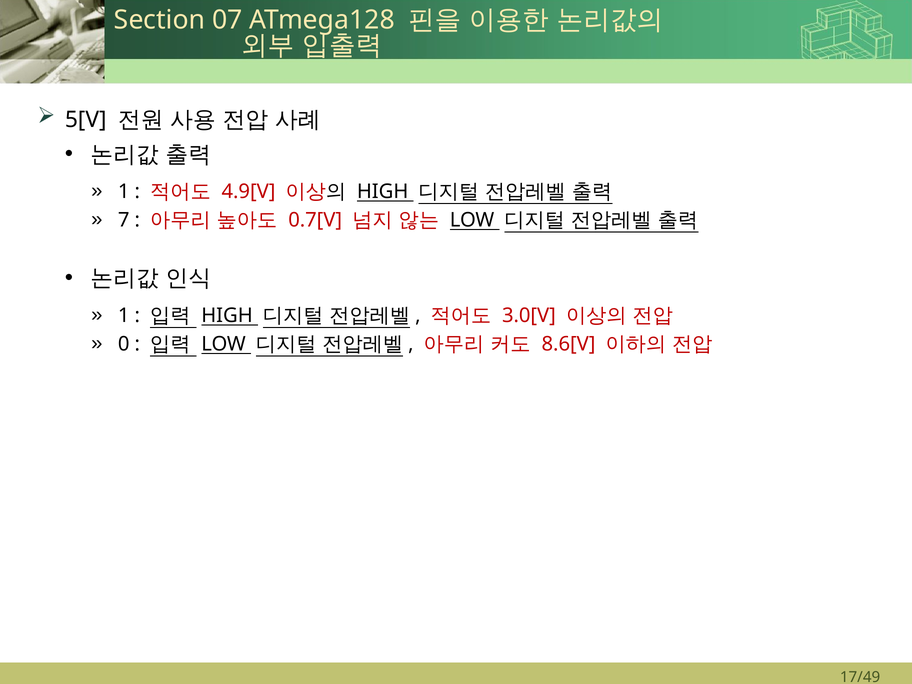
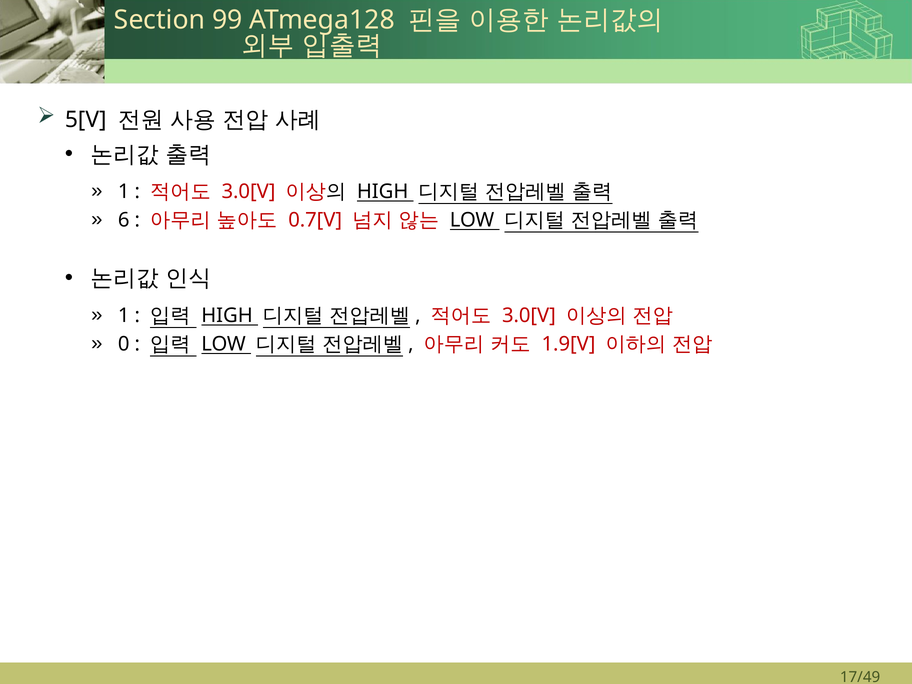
07: 07 -> 99 (227, 20)
4.9[V: 4.9[V -> 3.0[V (248, 192)
7: 7 -> 6 (124, 220)
8.6[V: 8.6[V -> 1.9[V (569, 344)
